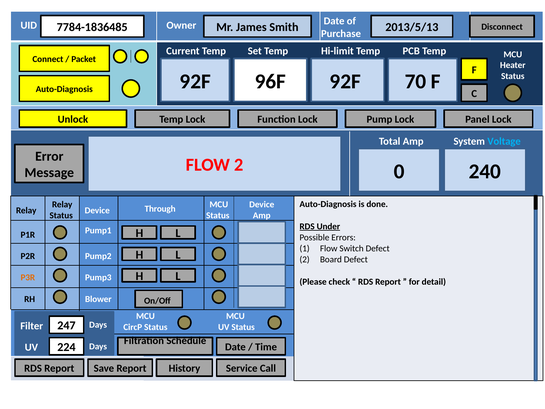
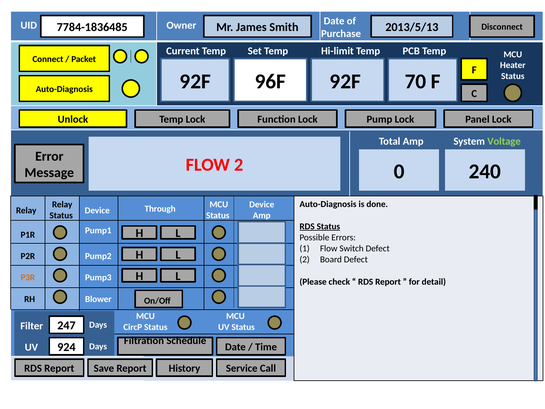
Voltage colour: light blue -> light green (504, 141)
RDS Under: Under -> Status (328, 226)
224: 224 -> 924 (66, 347)
